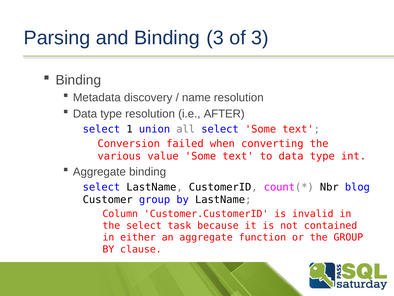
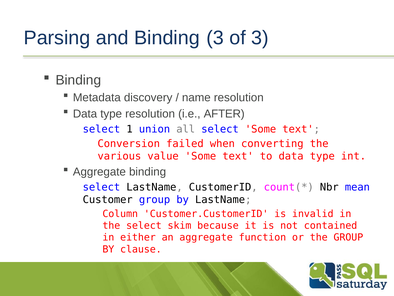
blog: blog -> mean (357, 187)
task: task -> skim (179, 225)
